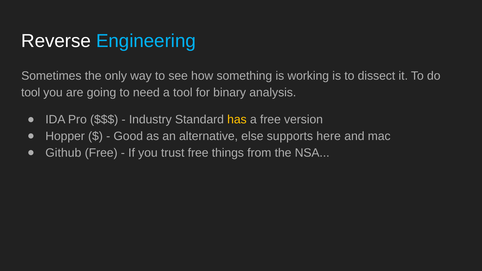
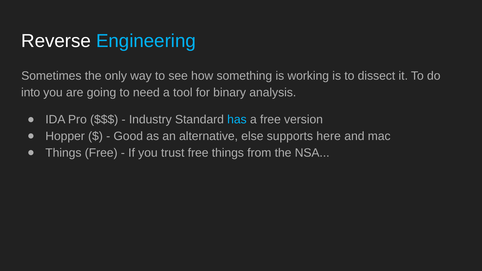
tool: tool -> into (31, 92)
has colour: yellow -> light blue (237, 120)
Github: Github -> Things (63, 153)
